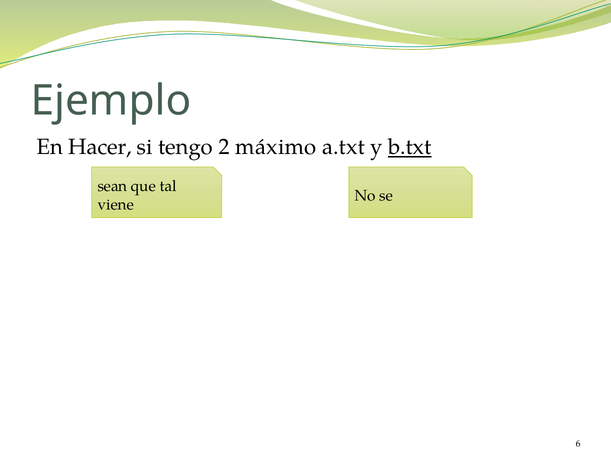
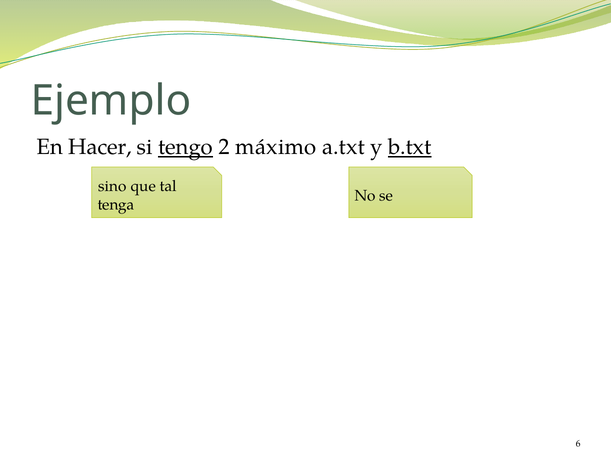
tengo underline: none -> present (186, 147)
sean: sean -> sino (112, 186)
viene: viene -> tenga (116, 205)
